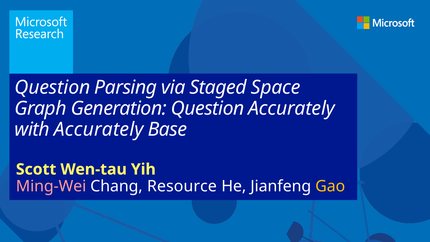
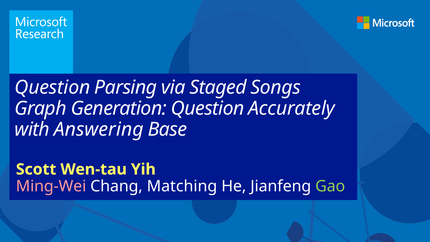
Space: Space -> Songs (276, 87)
with Accurately: Accurately -> Answering (99, 129)
Resource: Resource -> Matching (182, 186)
Gao colour: yellow -> light green (330, 186)
